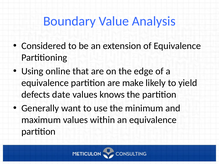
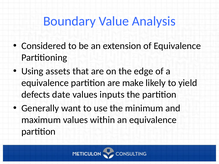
online: online -> assets (58, 71)
knows: knows -> inputs (112, 95)
